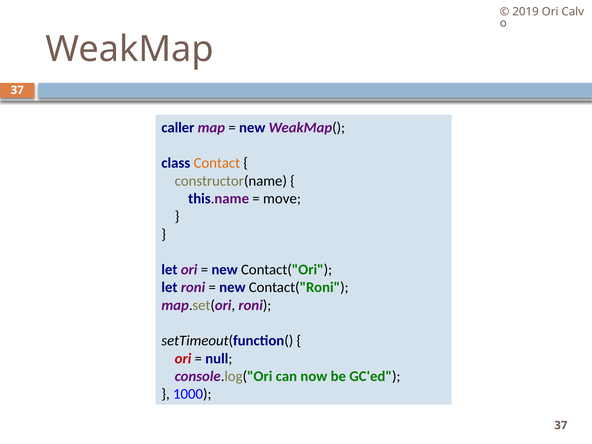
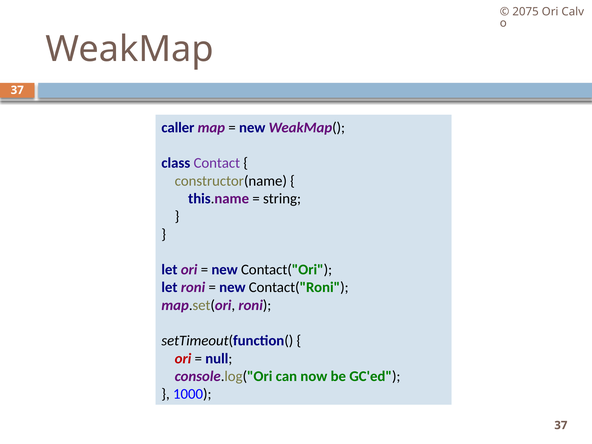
2019: 2019 -> 2075 (526, 12)
Contact colour: orange -> purple (217, 163)
move: move -> string (282, 199)
